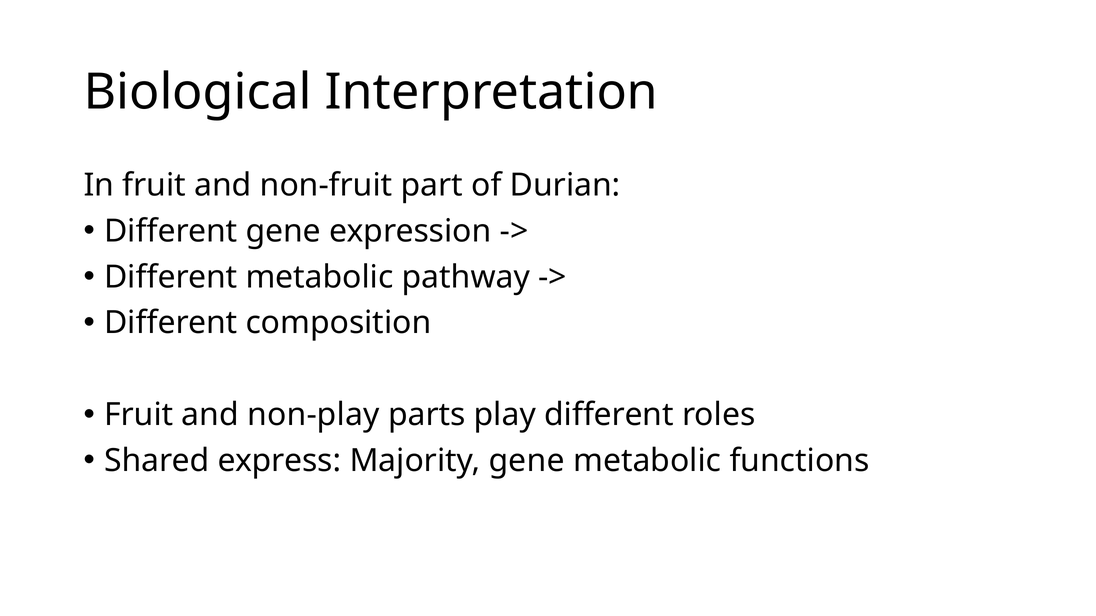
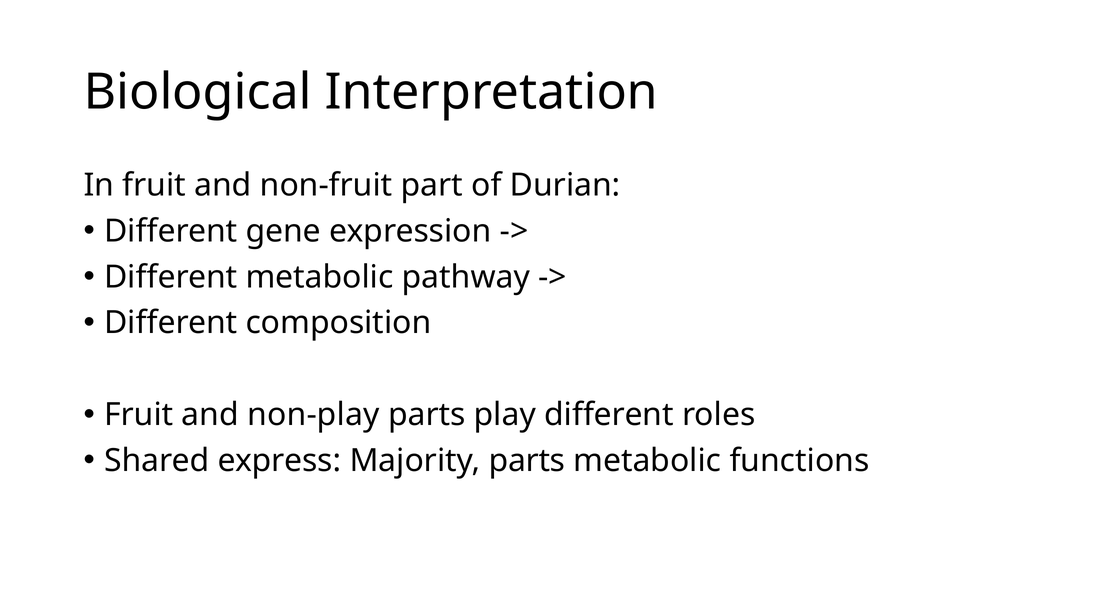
Majority gene: gene -> parts (527, 461)
